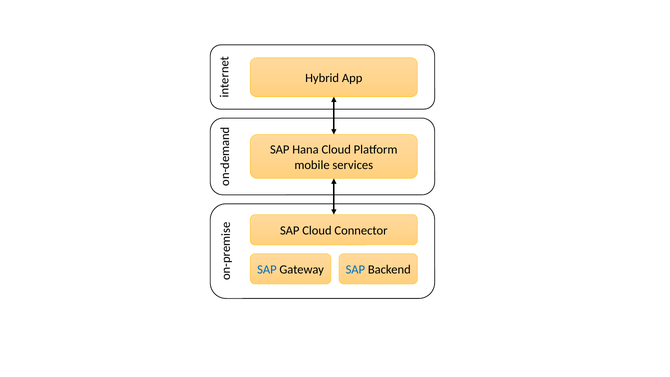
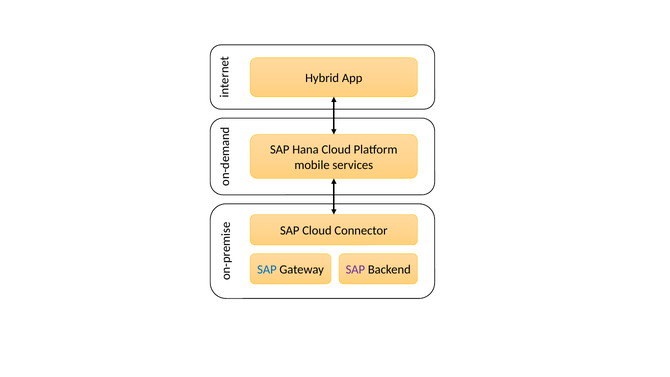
SAP colour: blue -> purple (355, 270)
